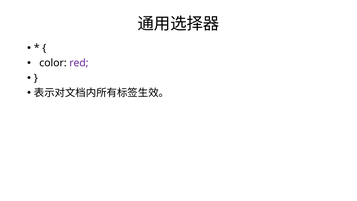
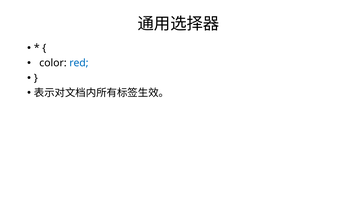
red colour: purple -> blue (79, 63)
